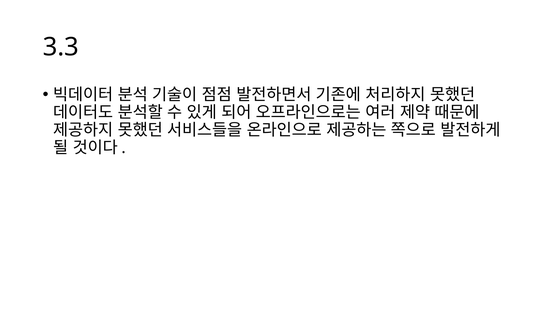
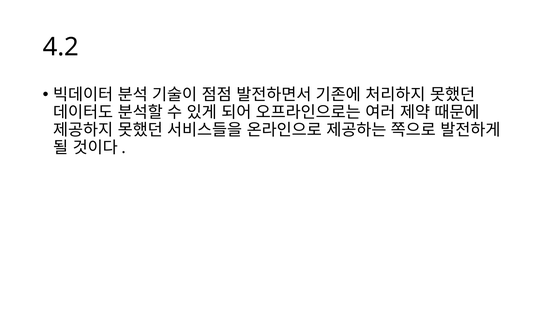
3.3: 3.3 -> 4.2 (61, 47)
